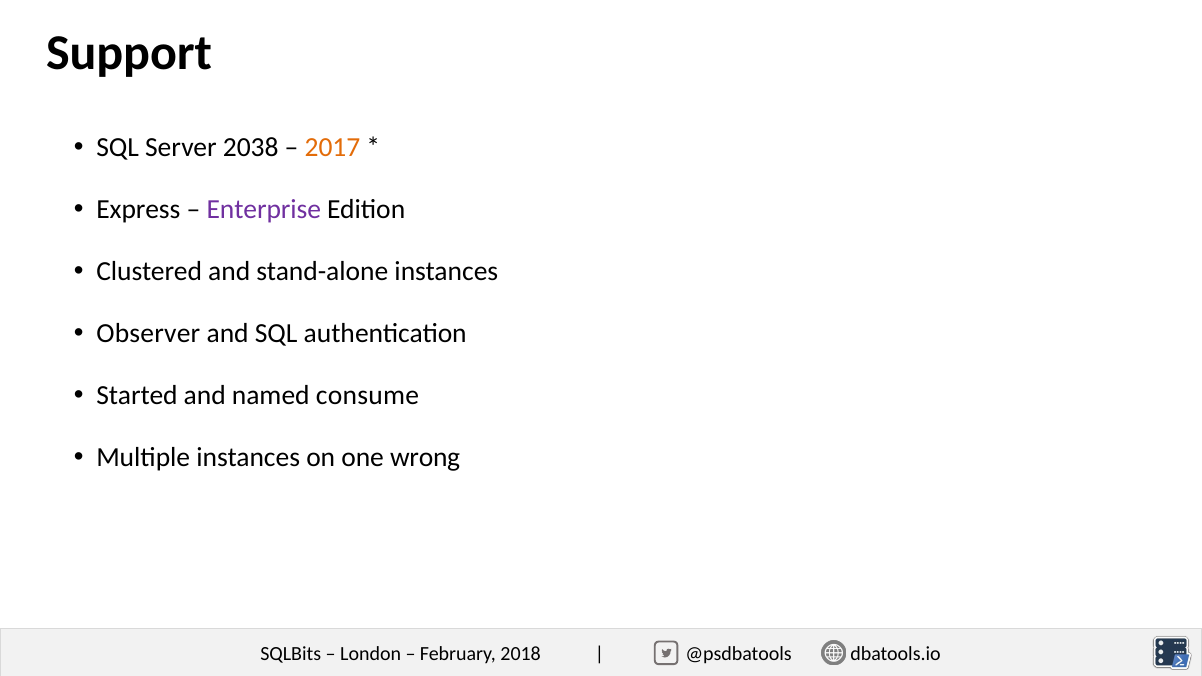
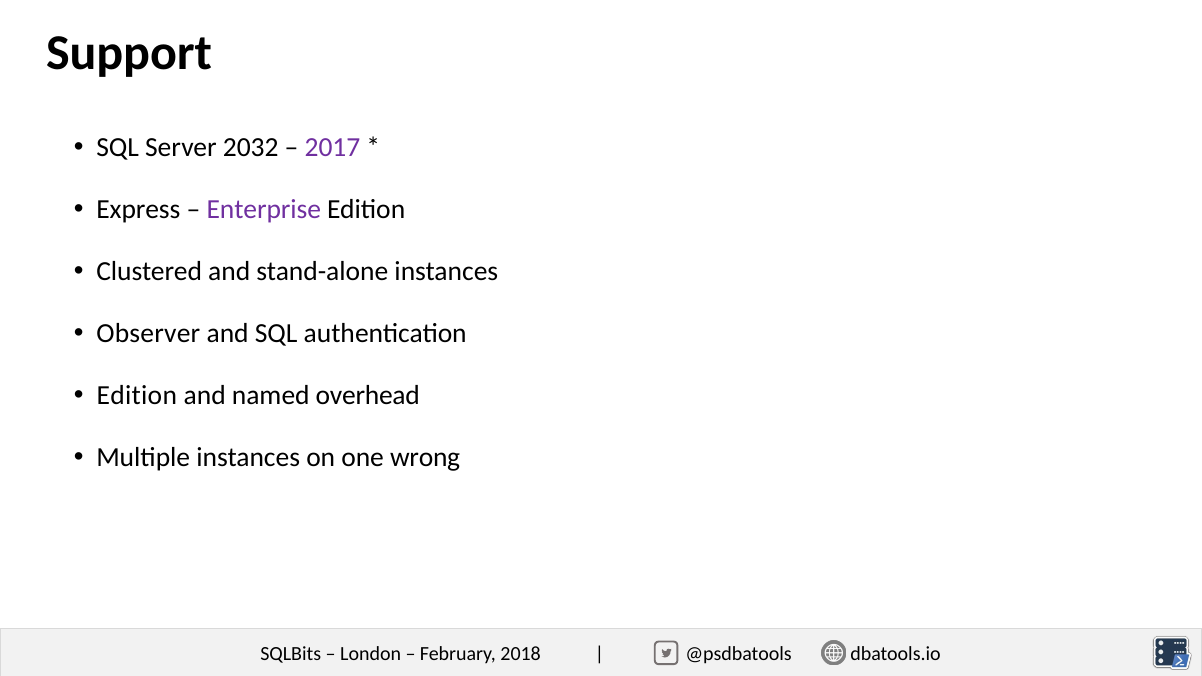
2038: 2038 -> 2032 (251, 147)
2017 colour: orange -> purple (332, 147)
Started: Started -> Edition (137, 396)
consume: consume -> overhead (368, 396)
